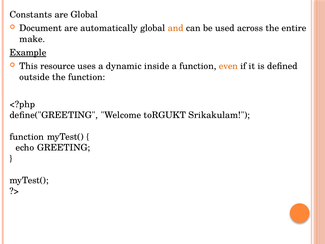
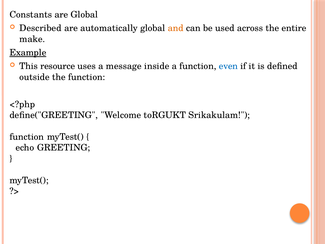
Document: Document -> Described (41, 28)
dynamic: dynamic -> message (124, 66)
even colour: orange -> blue (228, 66)
